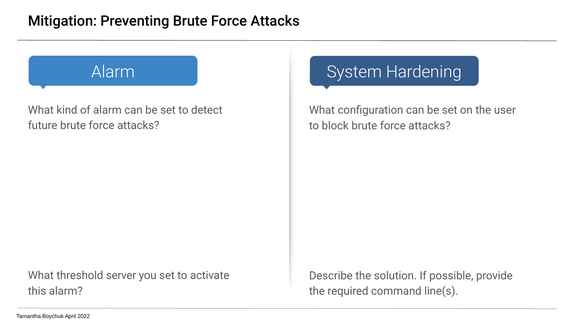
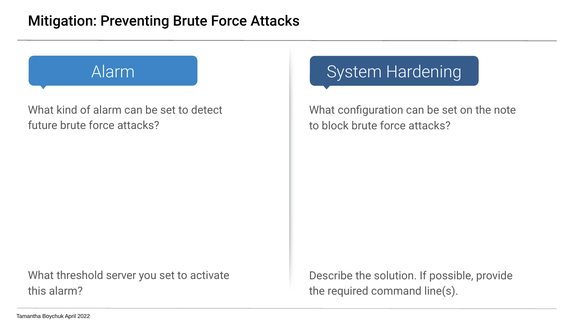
user: user -> note (505, 110)
